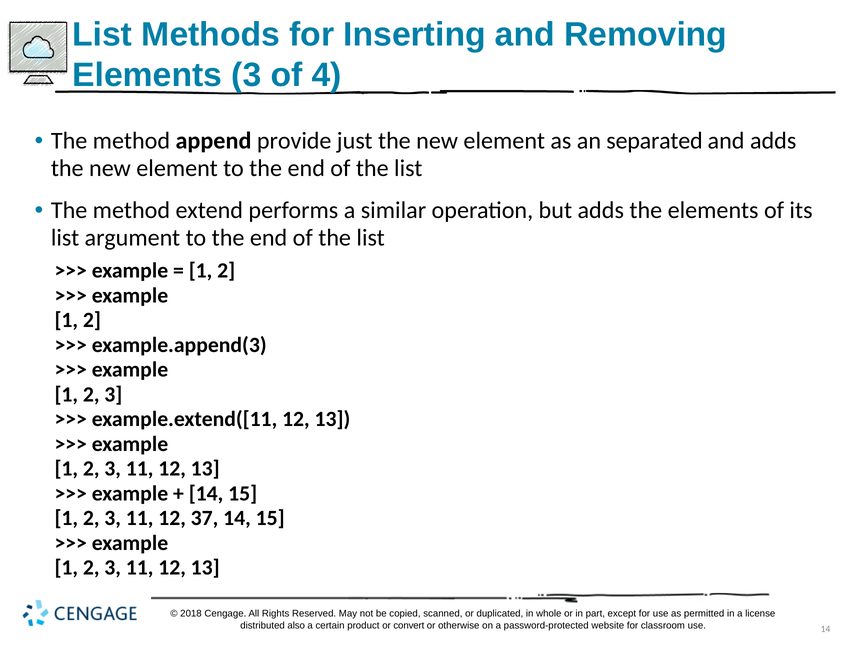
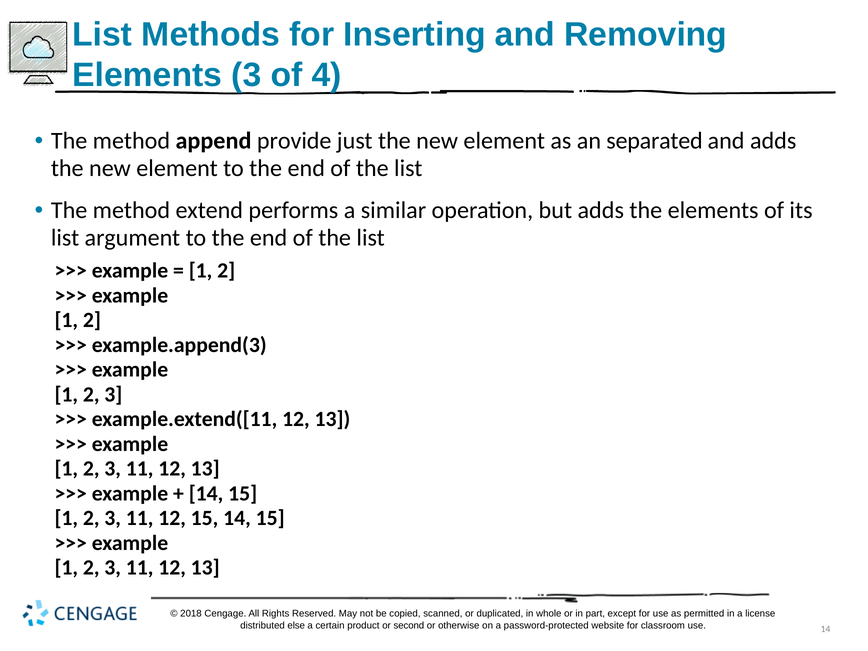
12 37: 37 -> 15 (204, 518)
also: also -> else (296, 625)
convert: convert -> second (409, 625)
